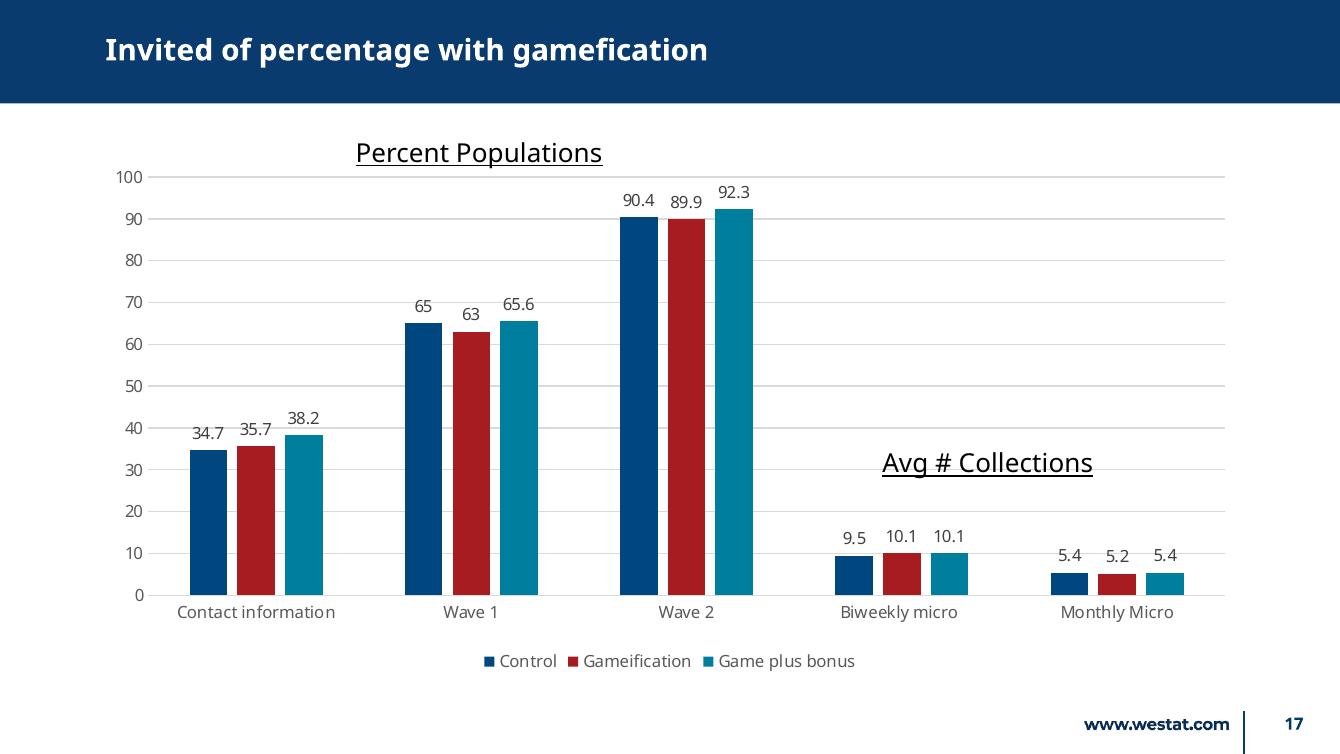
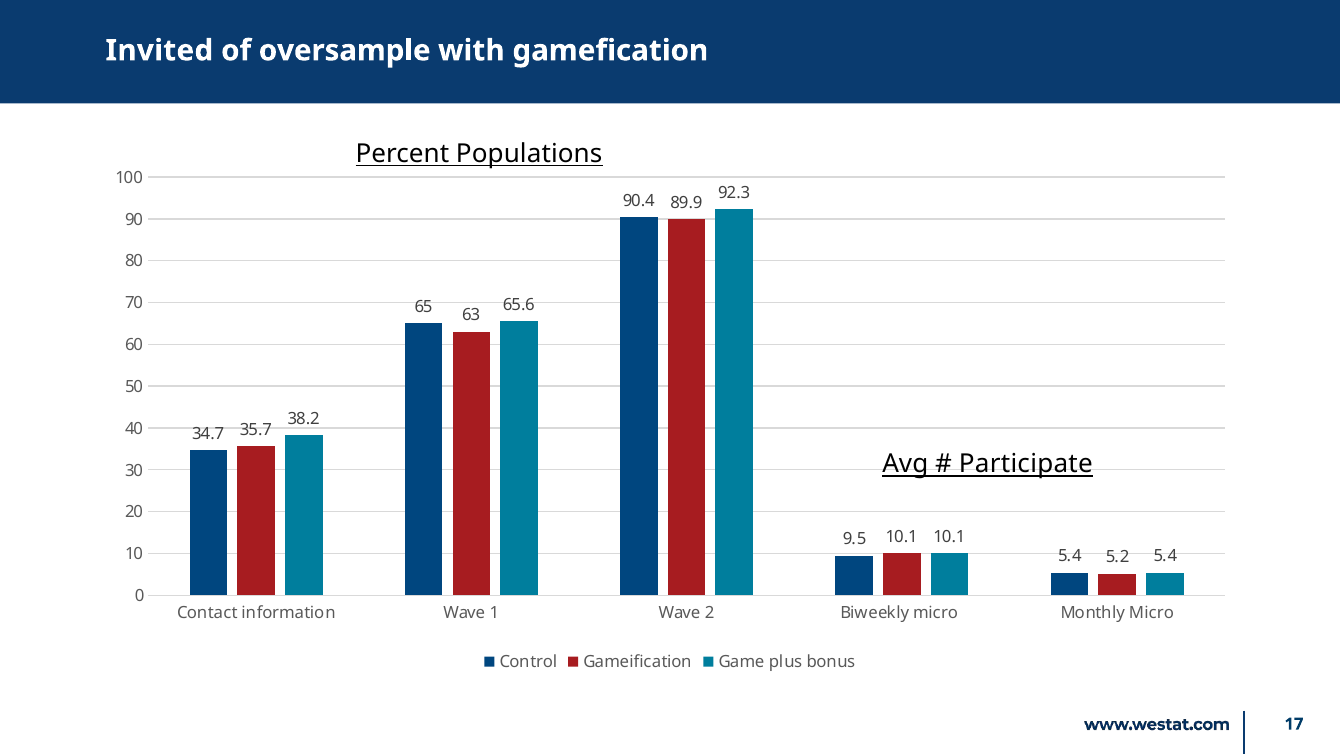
percentage: percentage -> oversample (345, 51)
Collections: Collections -> Participate (1026, 464)
